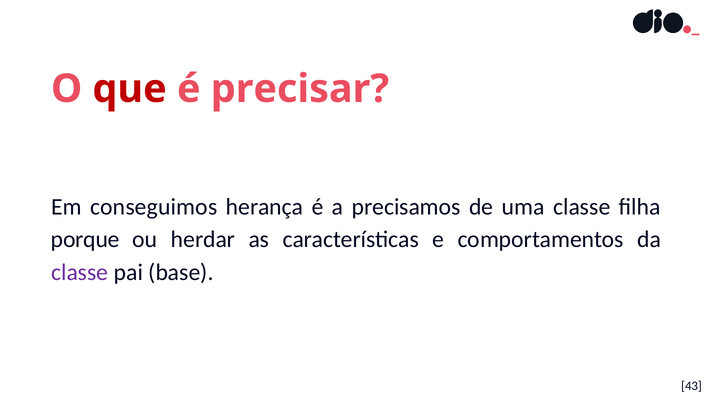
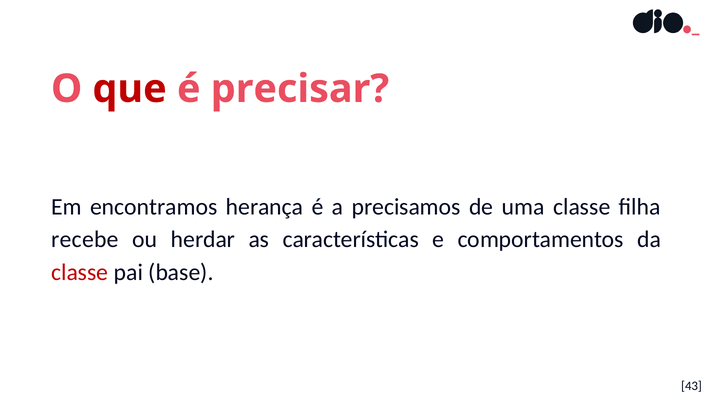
conseguimos: conseguimos -> encontramos (154, 206)
porque: porque -> recebe (85, 239)
classe colour: purple -> red (80, 272)
